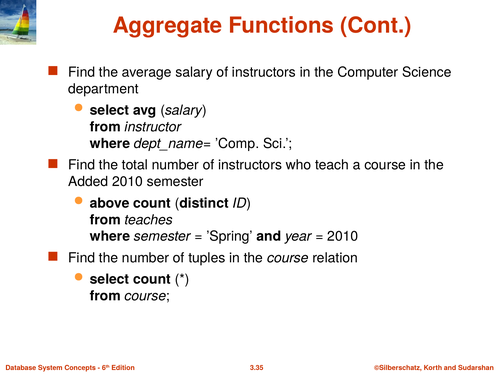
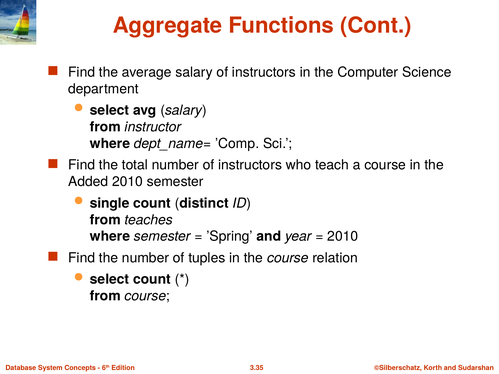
above: above -> single (110, 203)
